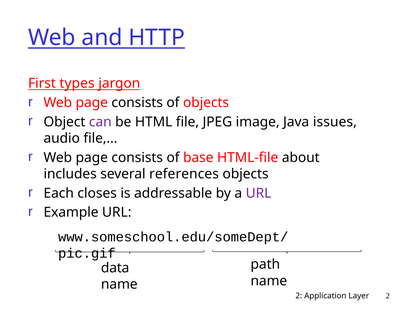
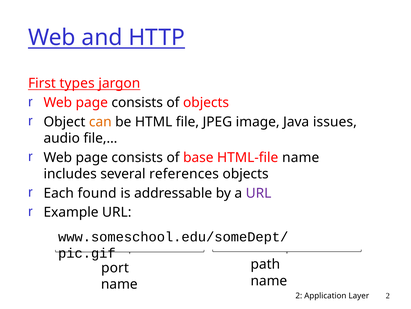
can colour: purple -> orange (100, 122)
HTML-file about: about -> name (301, 157)
closes: closes -> found (97, 193)
data: data -> port (115, 267)
